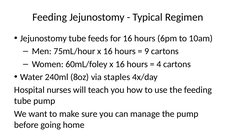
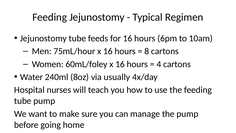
9: 9 -> 8 (147, 51)
staples: staples -> usually (117, 77)
